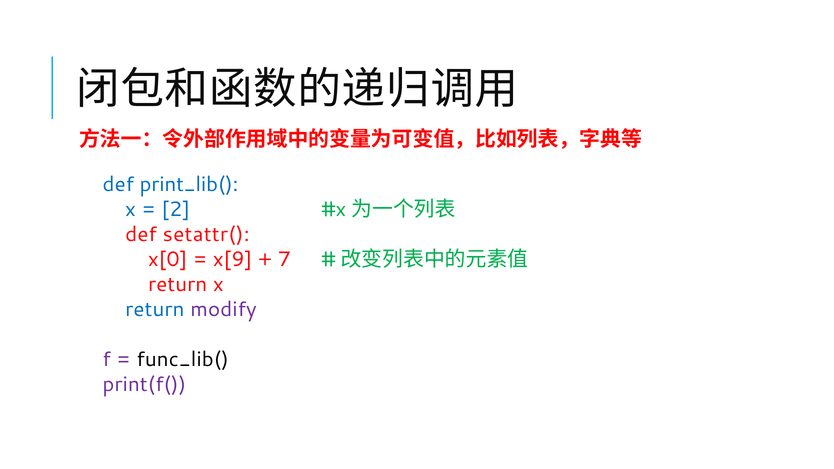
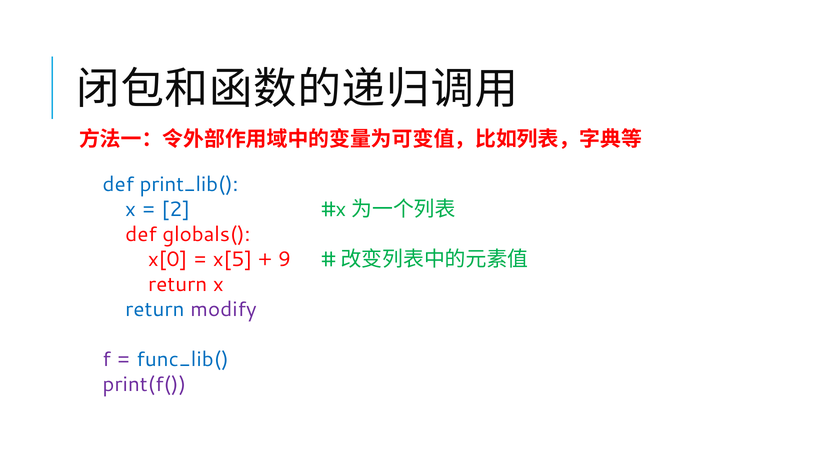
setattr(: setattr( -> globals( (206, 234)
x[9: x[9 -> x[5 (233, 259)
7: 7 -> 9 (284, 259)
func_lib( colour: black -> blue (183, 359)
